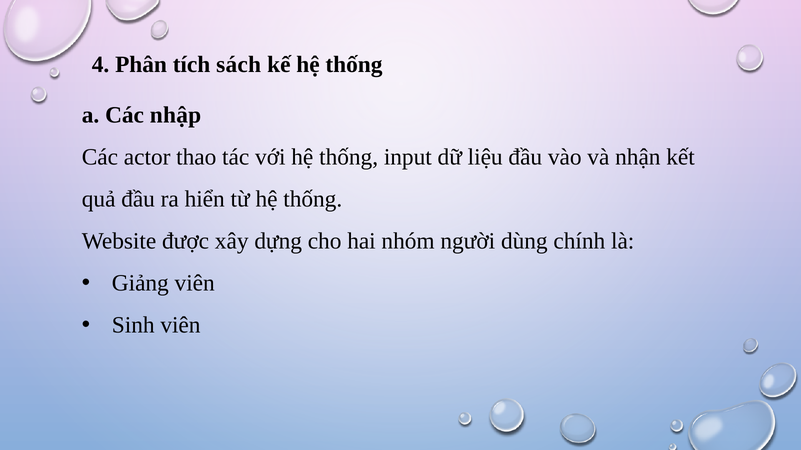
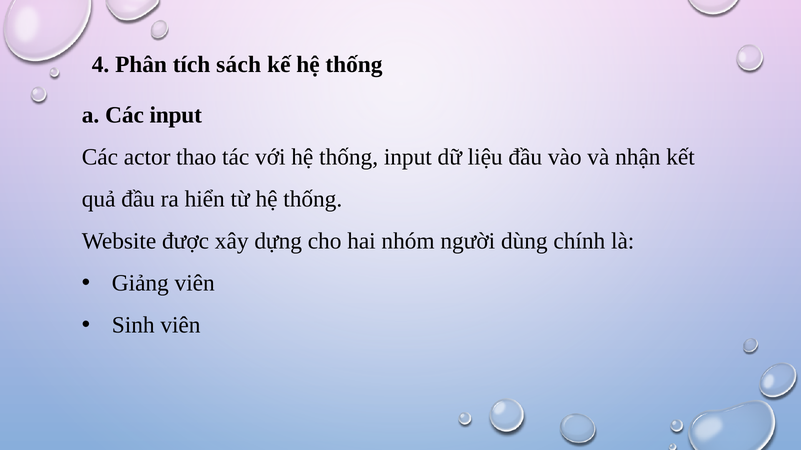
Các nhập: nhập -> input (176, 115)
